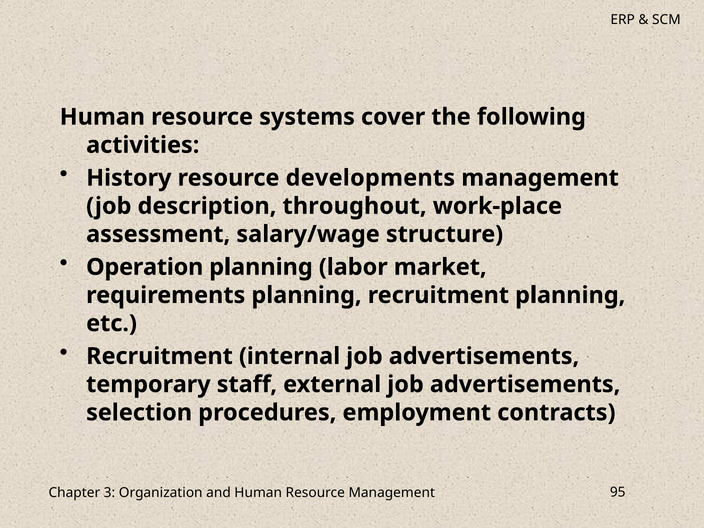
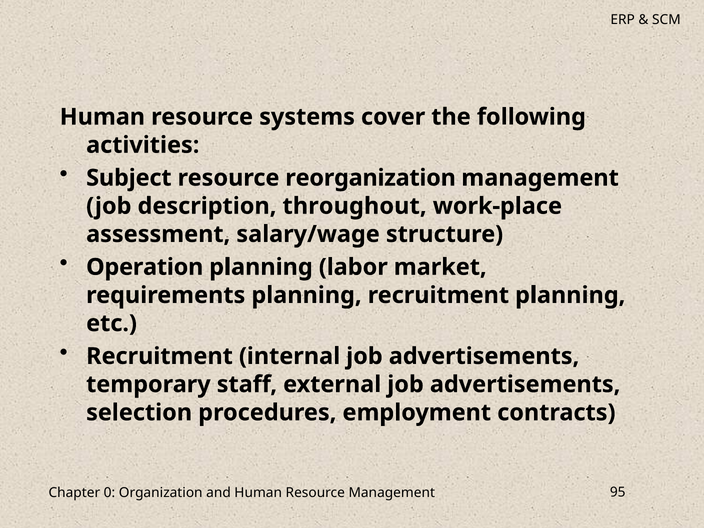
History: History -> Subject (129, 178)
developments: developments -> reorganization (371, 178)
3: 3 -> 0 (109, 493)
